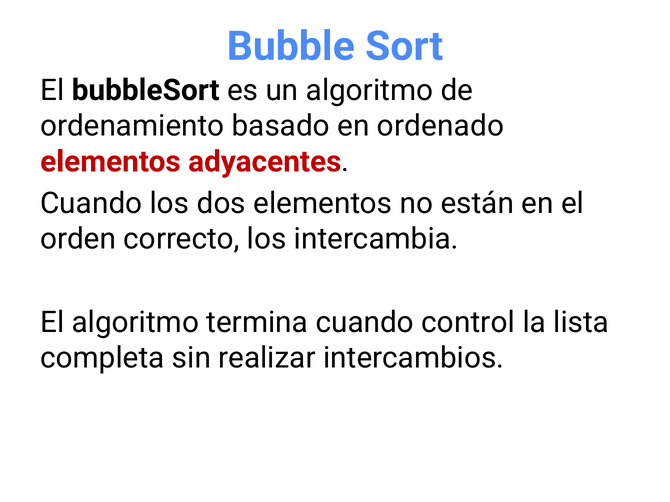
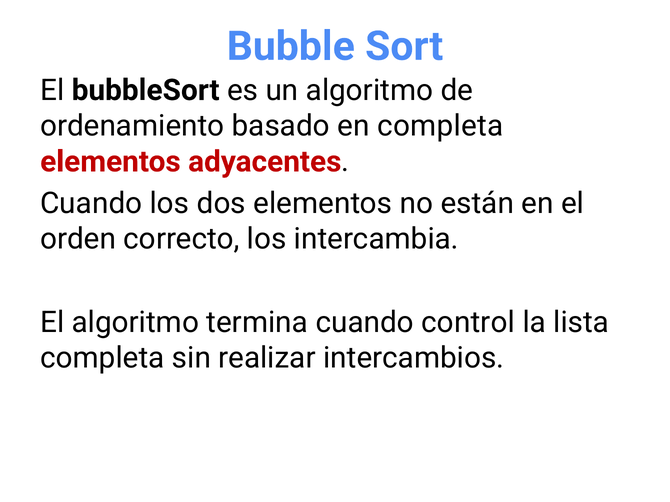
en ordenado: ordenado -> completa (440, 126)
